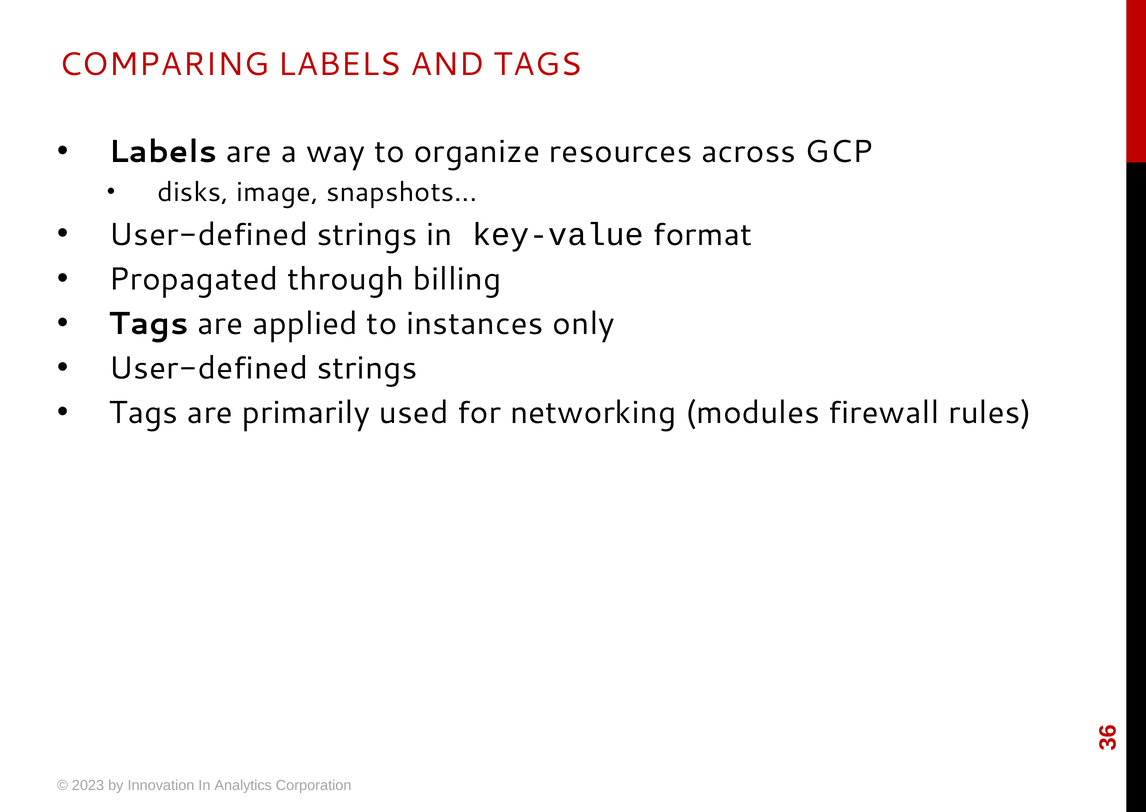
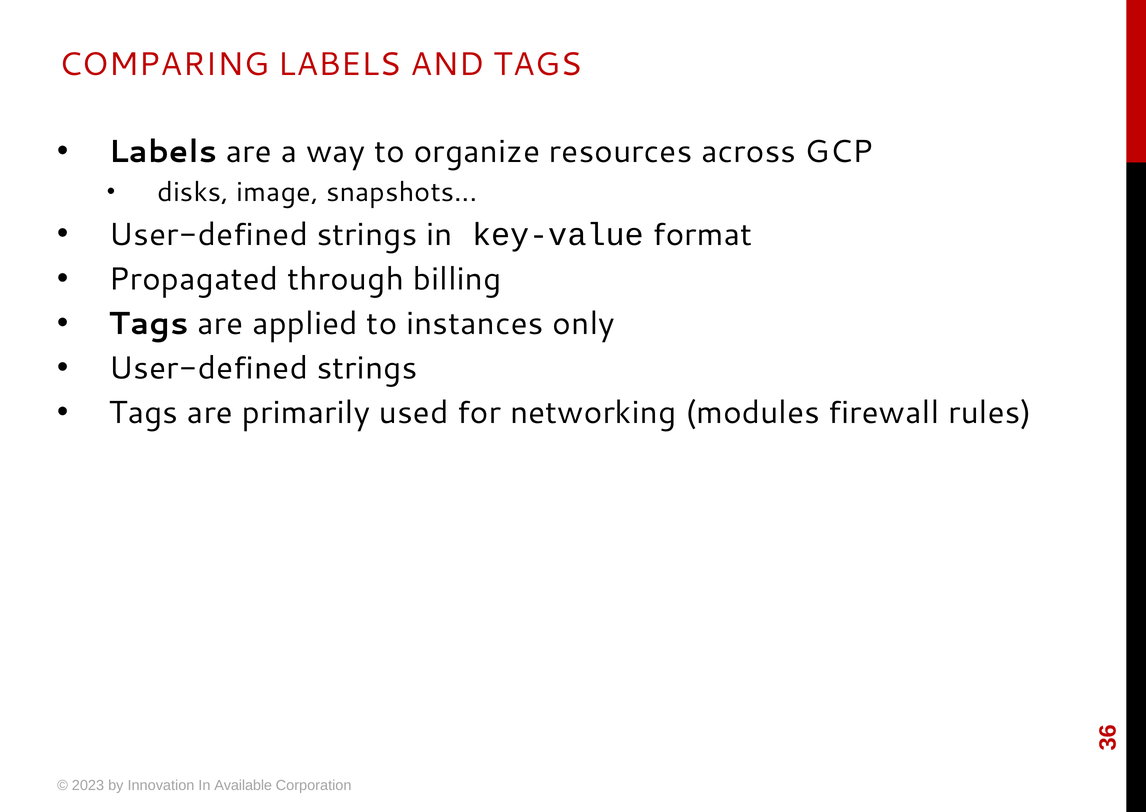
Analytics: Analytics -> Available (243, 786)
